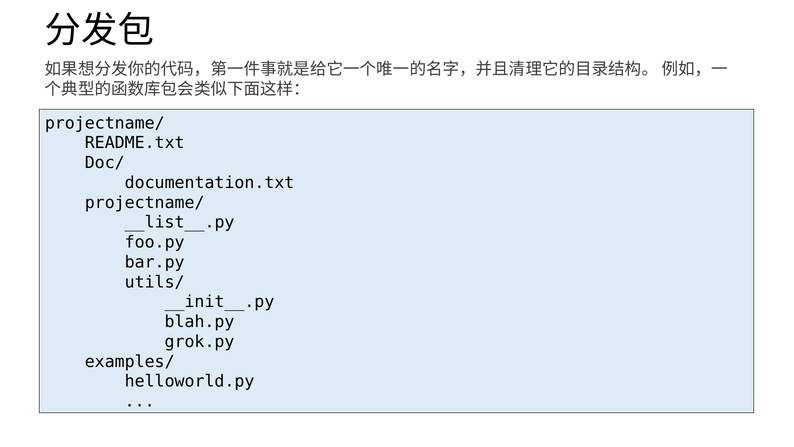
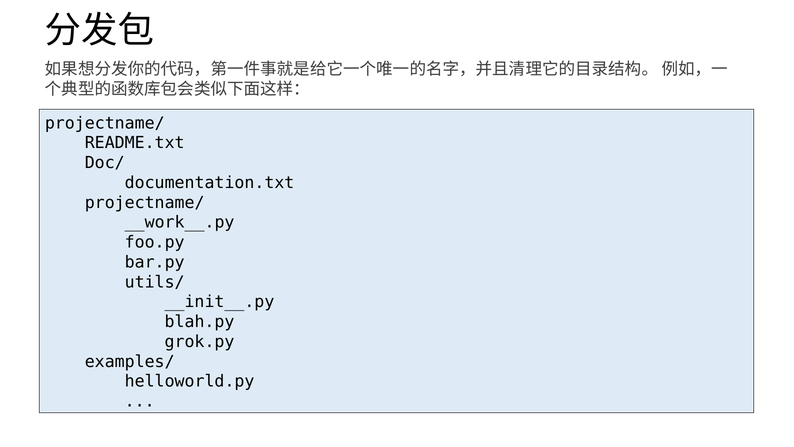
__list__.py: __list__.py -> __work__.py (180, 222)
